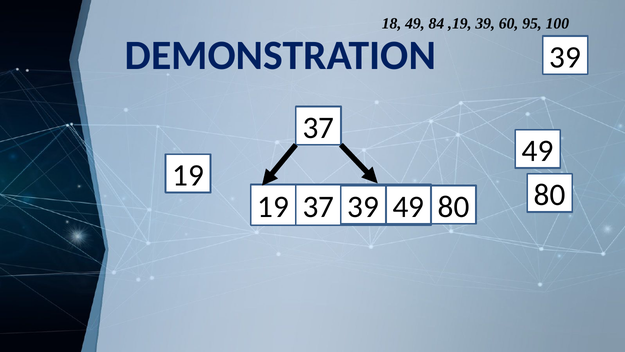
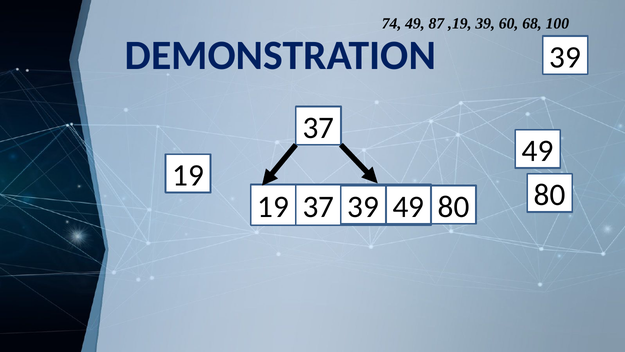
18: 18 -> 74 (392, 23)
84: 84 -> 87 (436, 23)
95: 95 -> 68 (532, 23)
